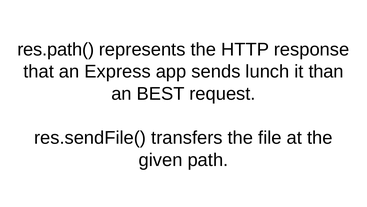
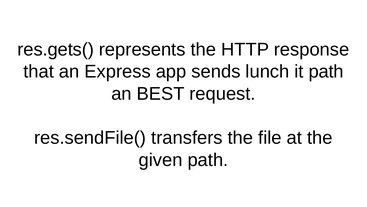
res.path(: res.path( -> res.gets( (56, 49)
it than: than -> path (326, 71)
